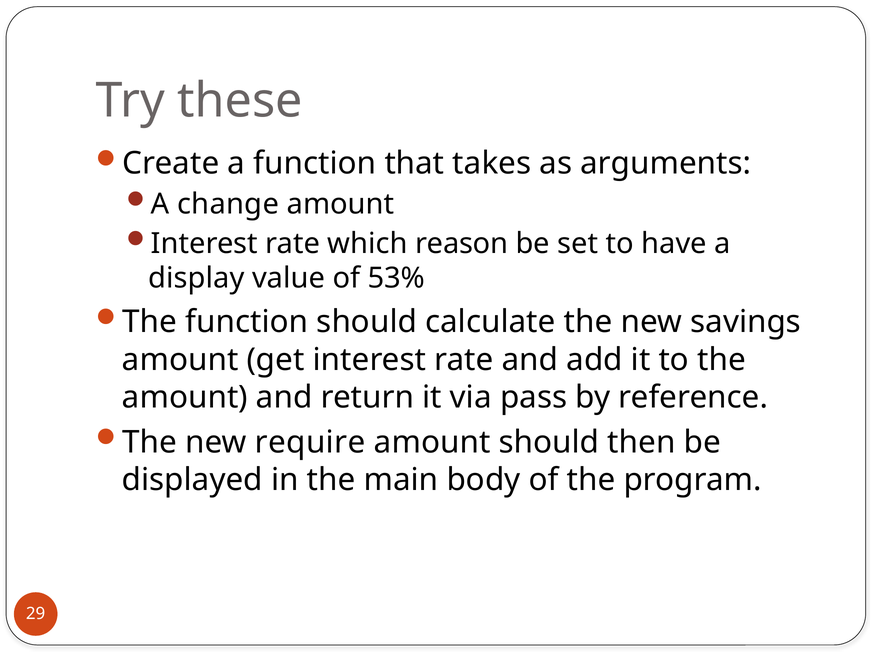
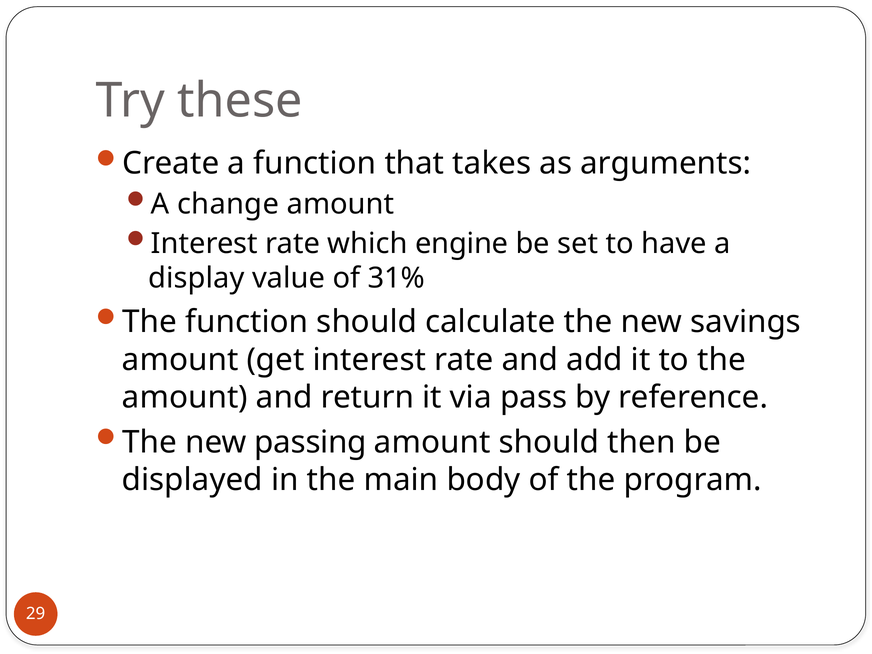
reason: reason -> engine (462, 243)
53%: 53% -> 31% (396, 278)
require: require -> passing (310, 442)
